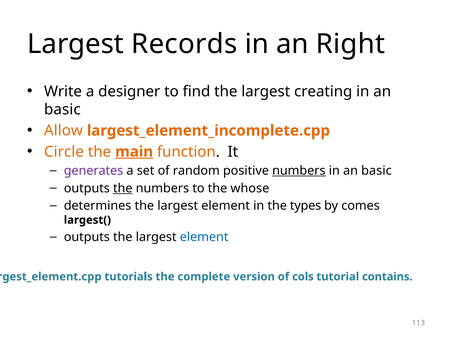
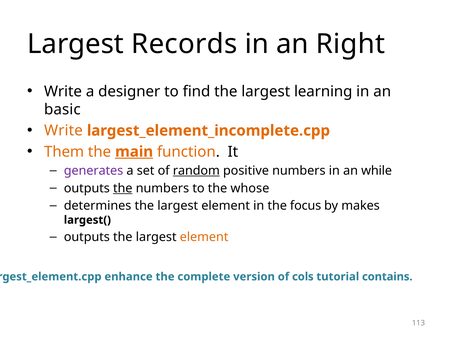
creating: creating -> learning (323, 91)
Allow: Allow -> Write (63, 131)
Circle: Circle -> Them (64, 152)
random underline: none -> present (196, 171)
numbers underline: present -> none (299, 171)
basic: basic -> while (377, 171)
types: types -> focus (306, 206)
comes: comes -> makes (361, 206)
element colour: blue -> orange (204, 237)
tutorials: tutorials -> enhance (129, 277)
